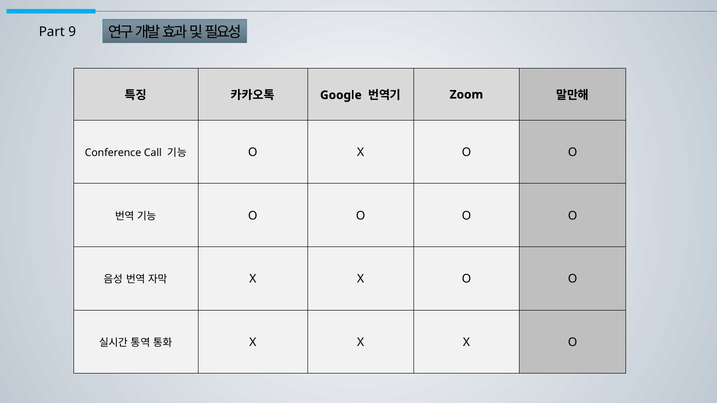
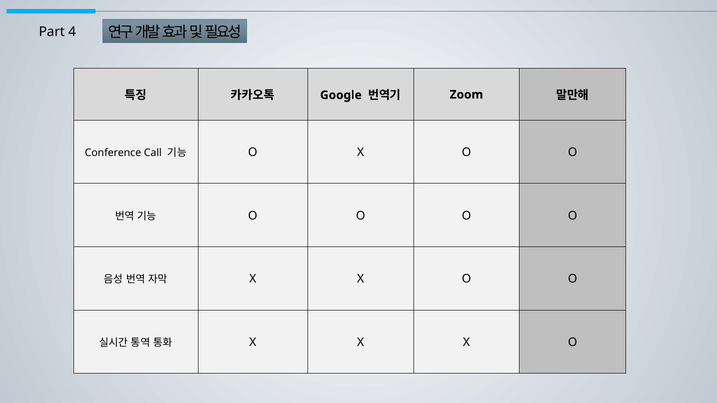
9: 9 -> 4 (72, 32)
